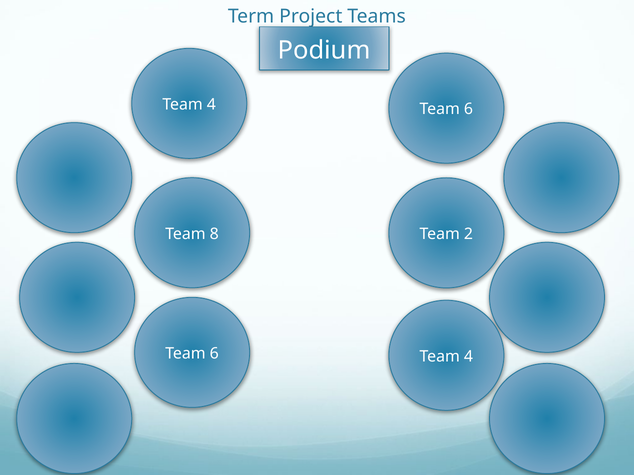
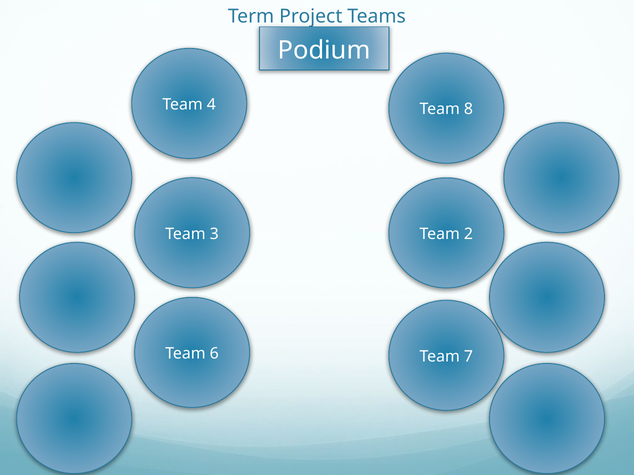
6: 6 -> 8 (469, 109)
8: 8 -> 3 (214, 234)
4: 4 -> 7 (469, 357)
